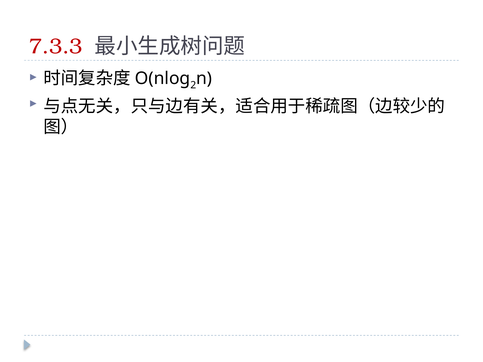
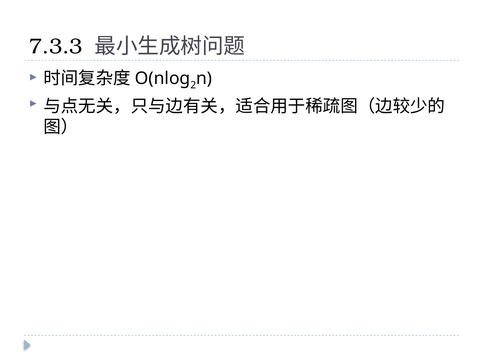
7.3.3 colour: red -> black (56, 47)
